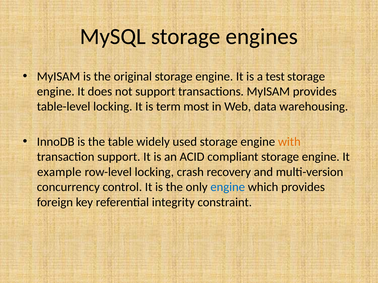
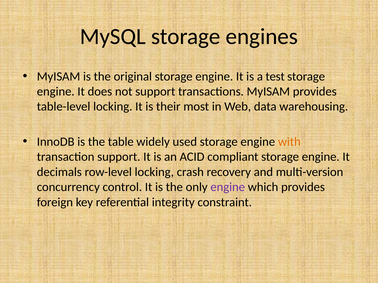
term: term -> their (168, 107)
example: example -> decimals (59, 172)
engine colour: blue -> purple (228, 187)
